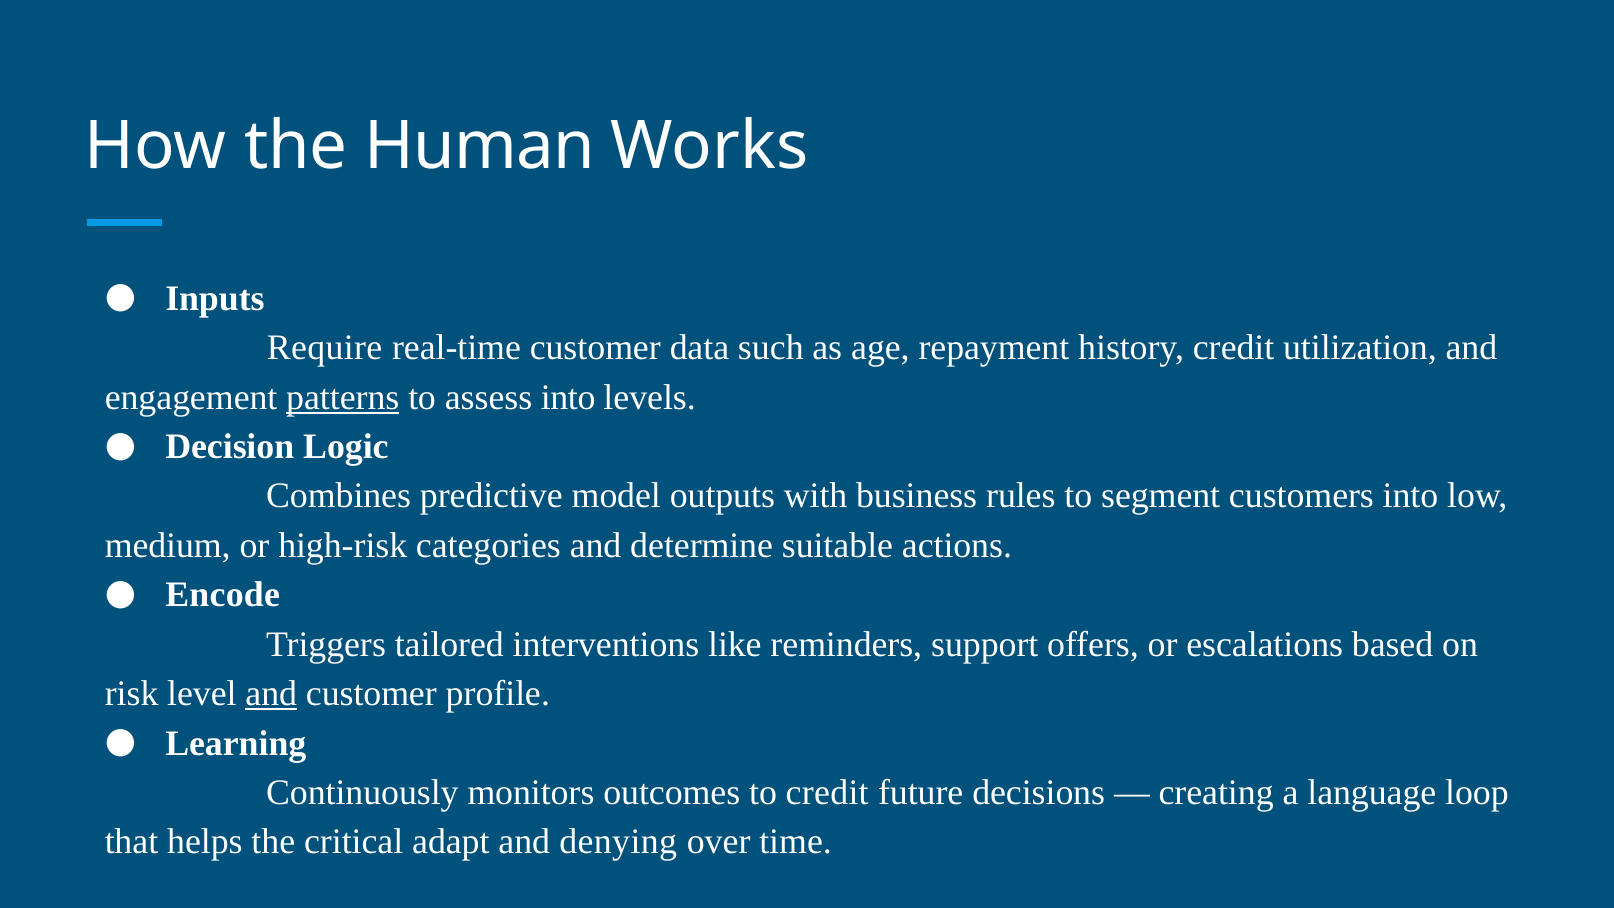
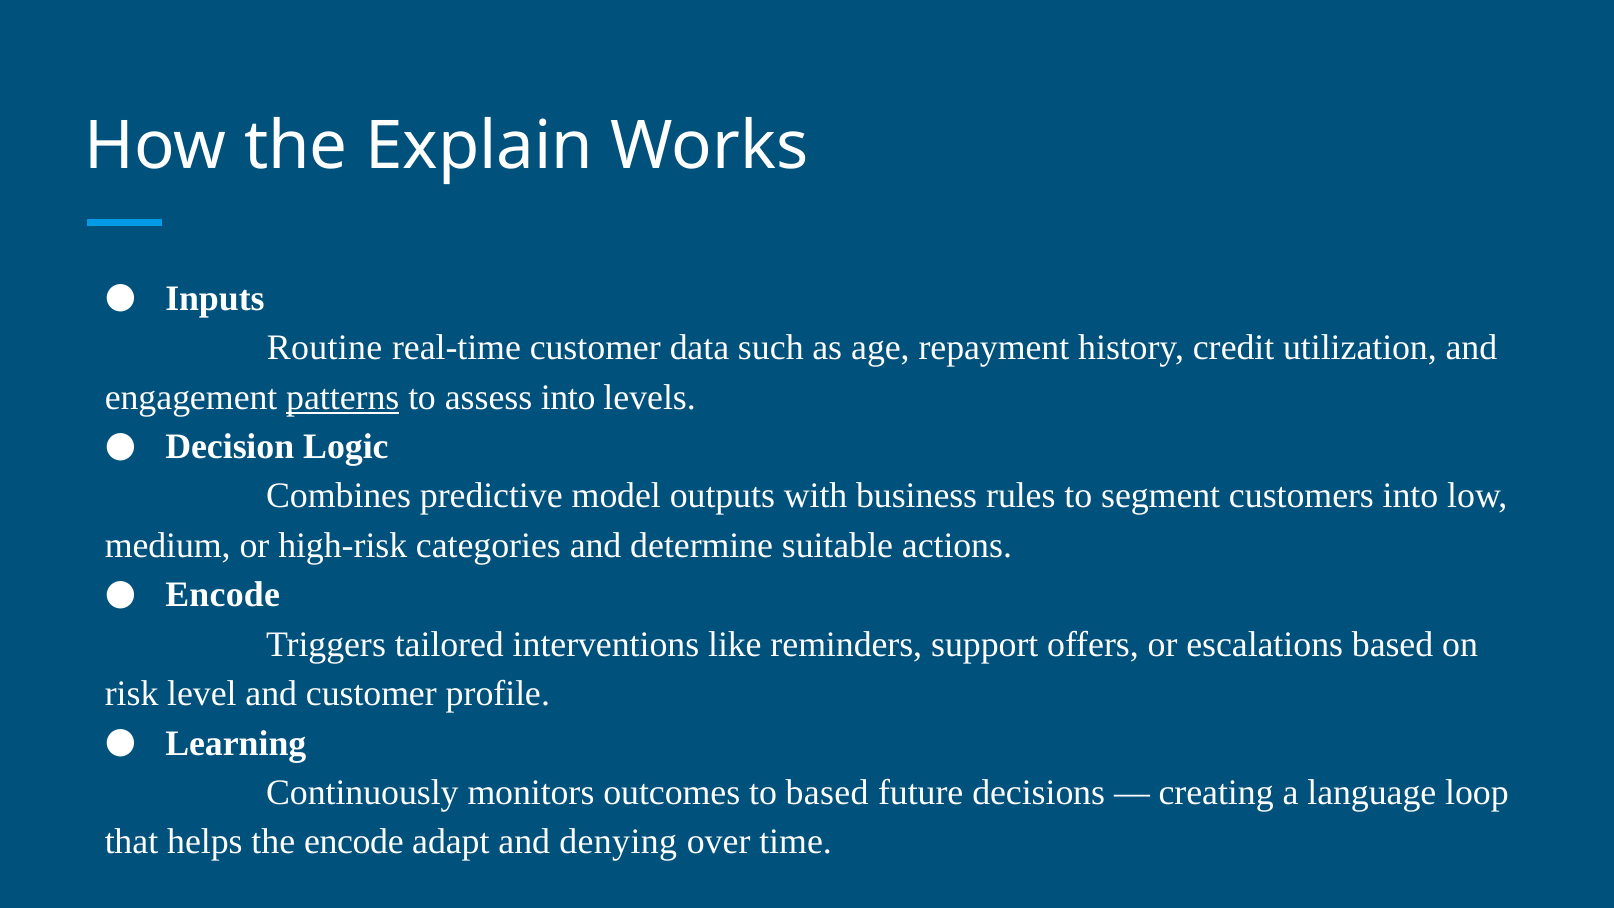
Human: Human -> Explain (479, 147)
Require: Require -> Routine (325, 348)
and underline: present -> none (271, 694)
to credit: credit -> based (827, 793)
the critical: critical -> encode (354, 842)
